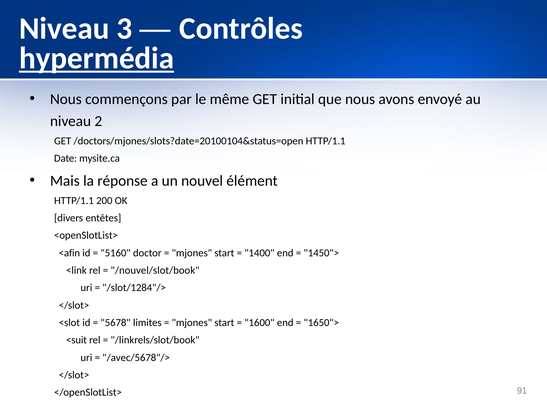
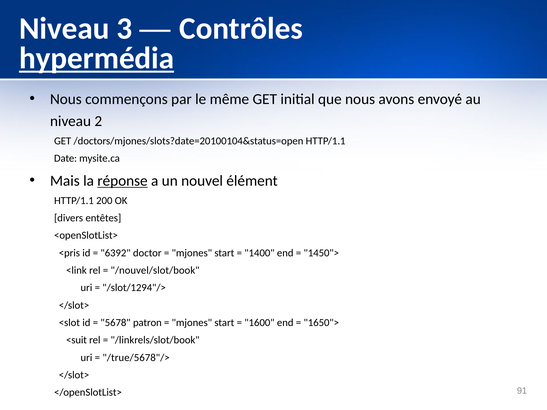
réponse underline: none -> present (123, 181)
<afin: <afin -> <pris (69, 253)
5160: 5160 -> 6392 (116, 253)
/slot/1284"/>: /slot/1284"/> -> /slot/1294"/> (134, 288)
limites: limites -> patron (147, 323)
/avec/5678"/>: /avec/5678"/> -> /true/5678"/> (136, 358)
